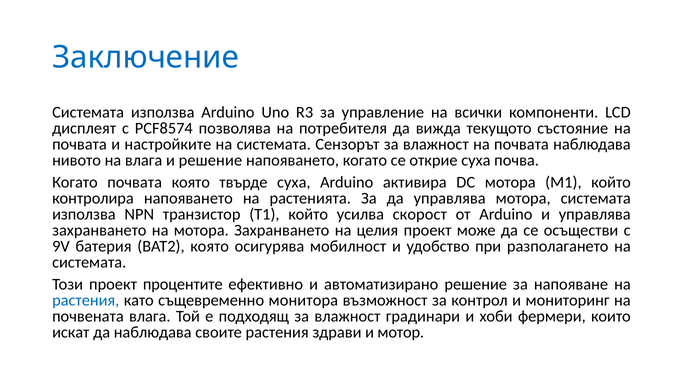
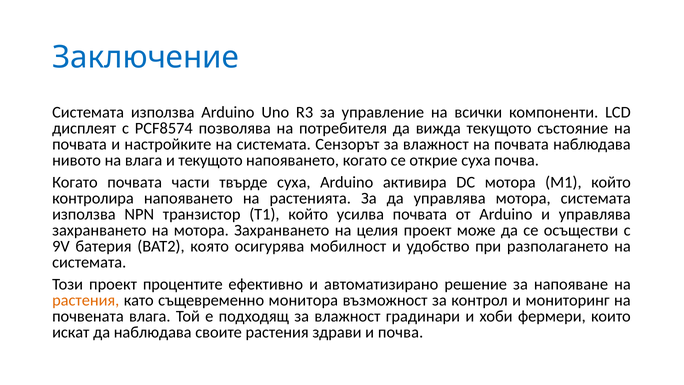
и решение: решение -> текущото (211, 160)
почвата която: която -> части (191, 182)
усилва скорост: скорост -> почвата (420, 214)
растения colour: blue -> orange (86, 300)
и мотор: мотор -> почва (401, 332)
